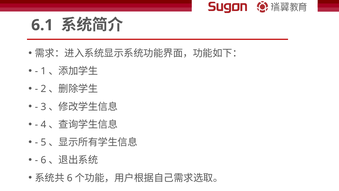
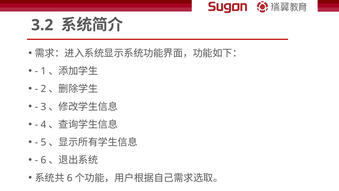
6.1: 6.1 -> 3.2 (42, 25)
